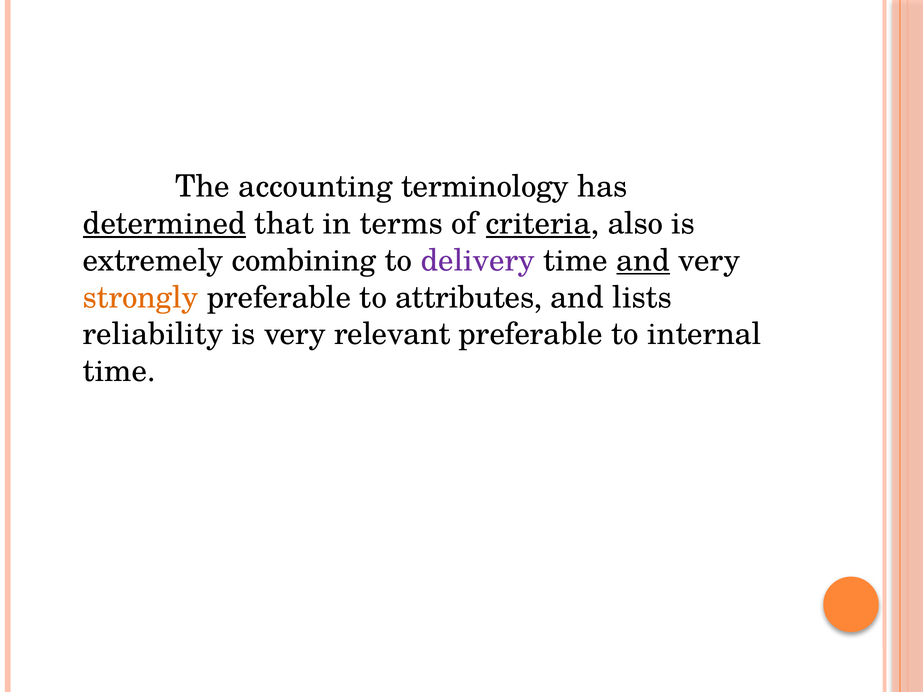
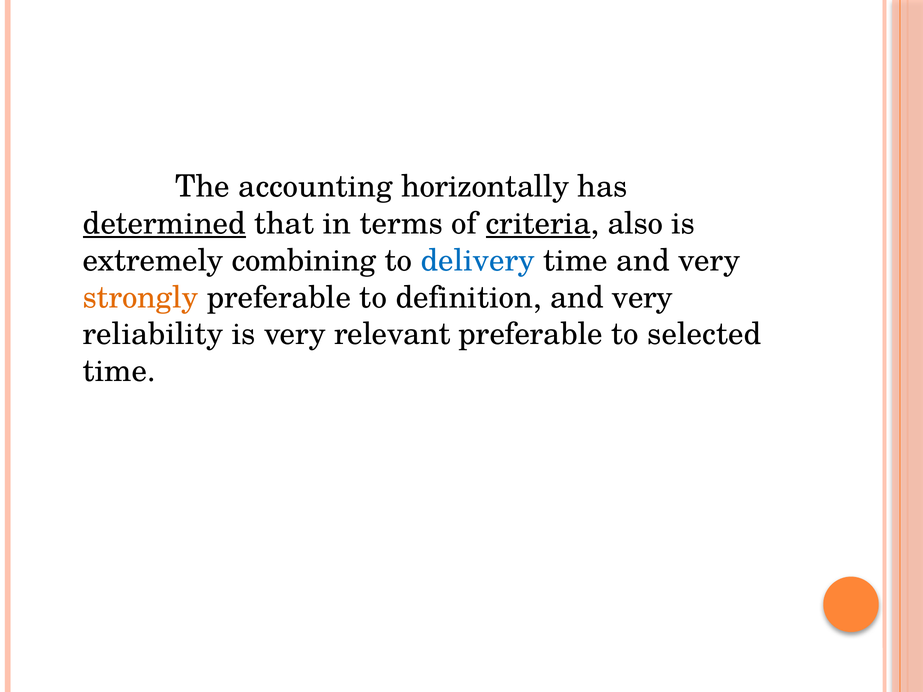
terminology: terminology -> horizontally (485, 187)
delivery colour: purple -> blue (478, 261)
and underline: present -> none (643, 261)
attributes: attributes -> definition (469, 298)
lists: lists -> very (642, 298)
internal: internal -> selected (704, 334)
